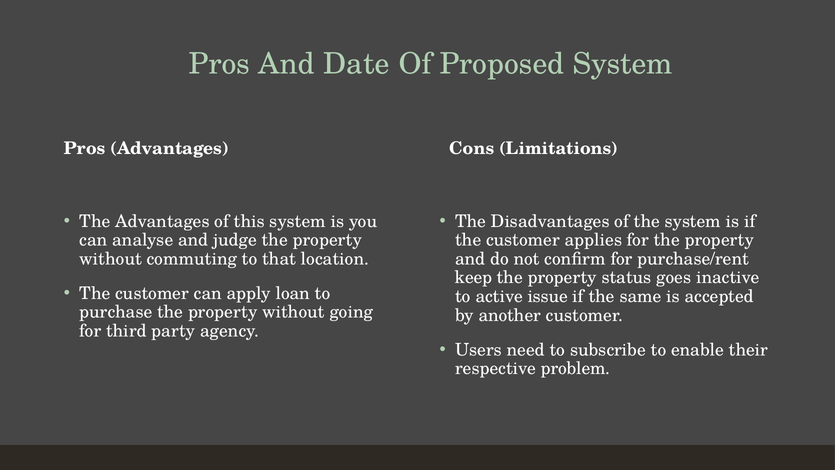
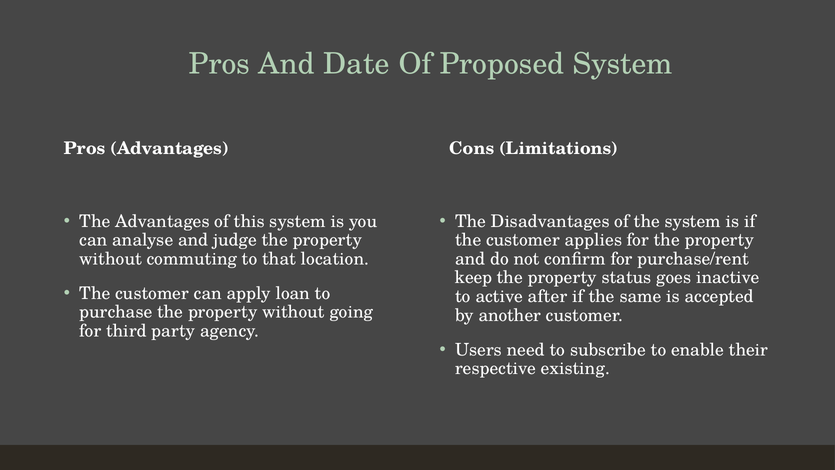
issue: issue -> after (548, 296)
problem: problem -> existing (575, 368)
